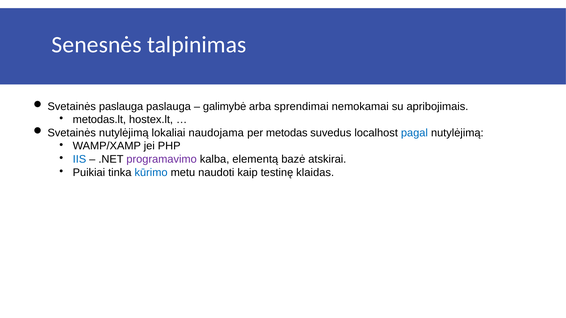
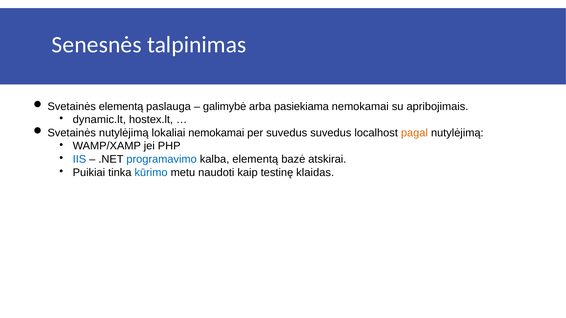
Svetainės paslauga: paslauga -> elementą (121, 107)
sprendimai: sprendimai -> pasiekiama (301, 107)
metodas.lt: metodas.lt -> dynamic.lt (99, 120)
lokaliai naudojama: naudojama -> nemokamai (216, 133)
per metodas: metodas -> suvedus (287, 133)
pagal colour: blue -> orange (414, 133)
programavimo colour: purple -> blue (162, 159)
